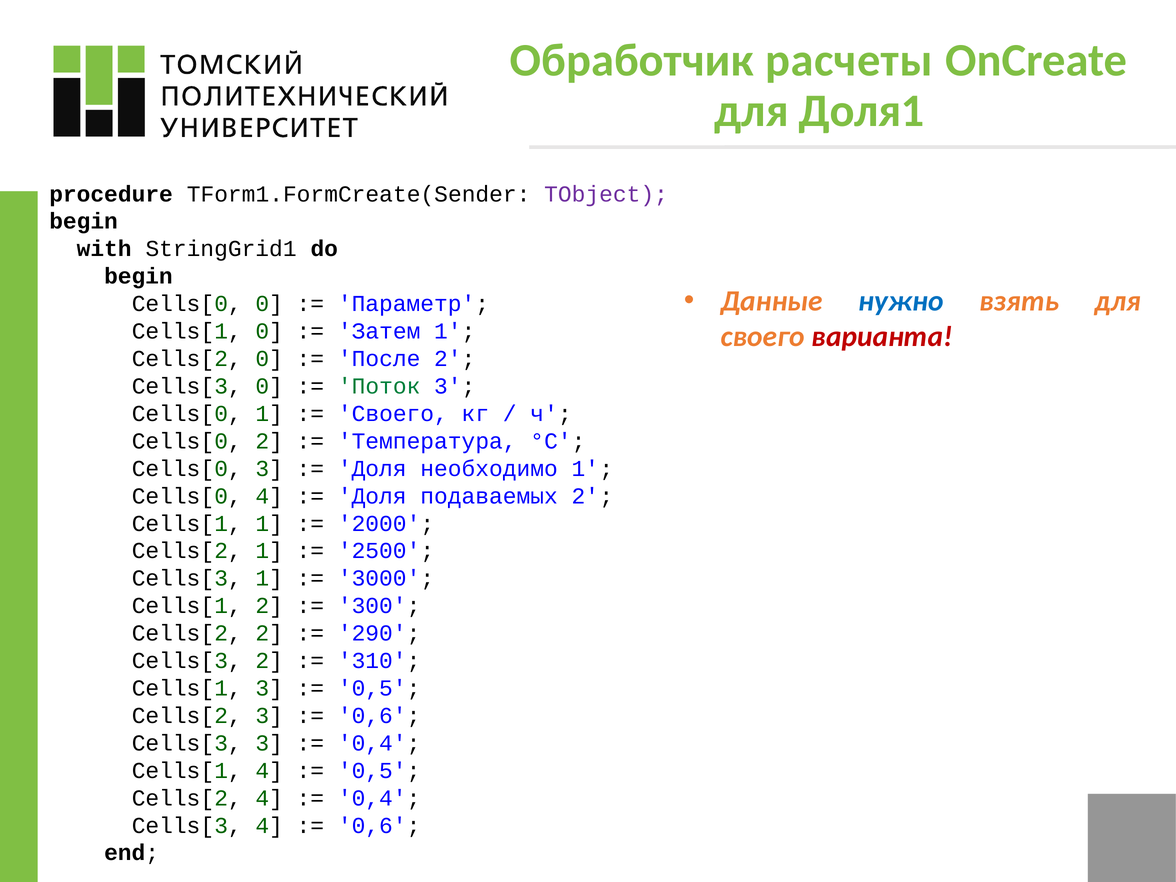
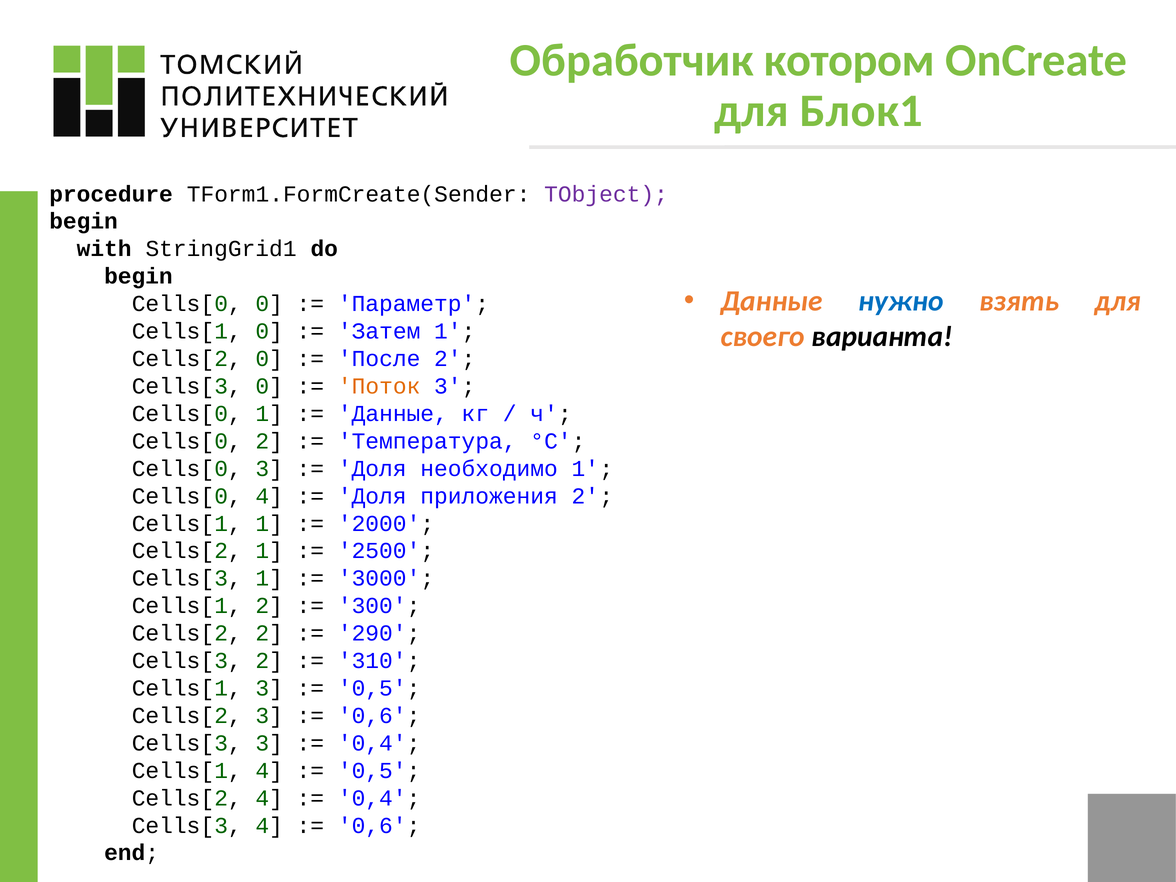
расчеты: расчеты -> котором (849, 60)
Доля1: Доля1 -> Блок1 (861, 111)
варианта colour: red -> black (882, 337)
Поток colour: green -> orange (379, 386)
Своего: Своего -> Данные (393, 414)
подаваемых: подаваемых -> приложения (489, 496)
